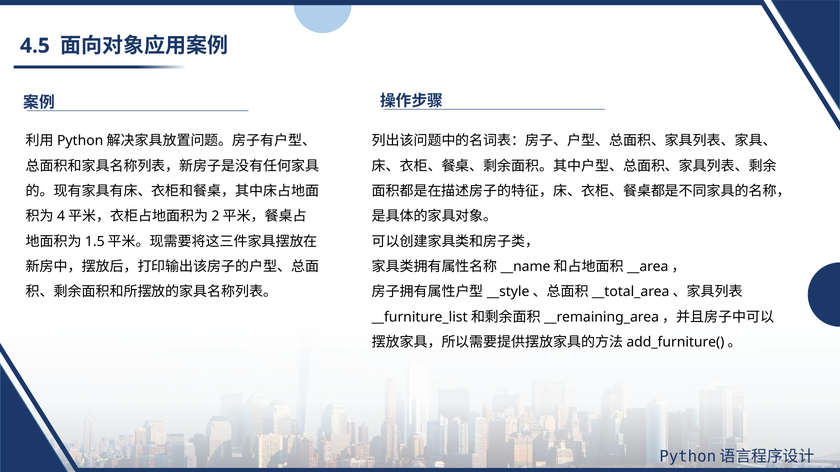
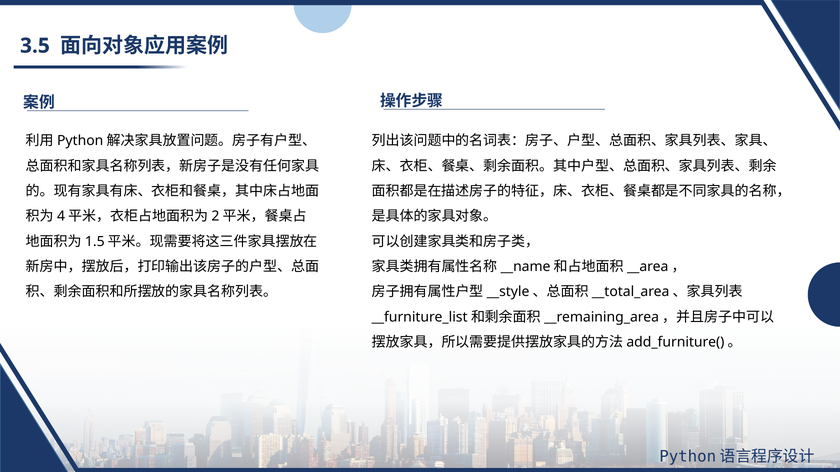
4.5: 4.5 -> 3.5 (35, 46)
